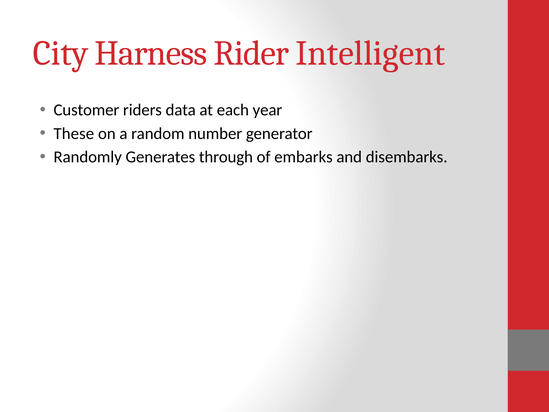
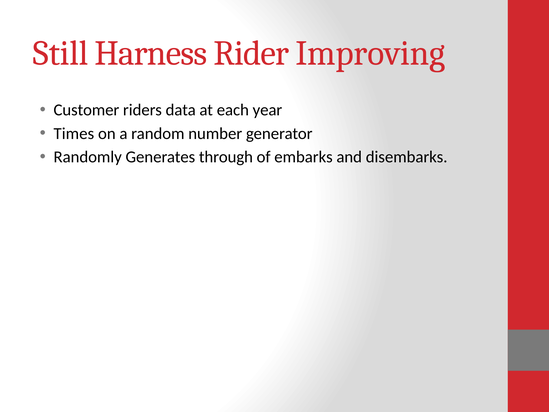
City: City -> Still (61, 53)
Intelligent: Intelligent -> Improving (370, 53)
These: These -> Times (74, 134)
